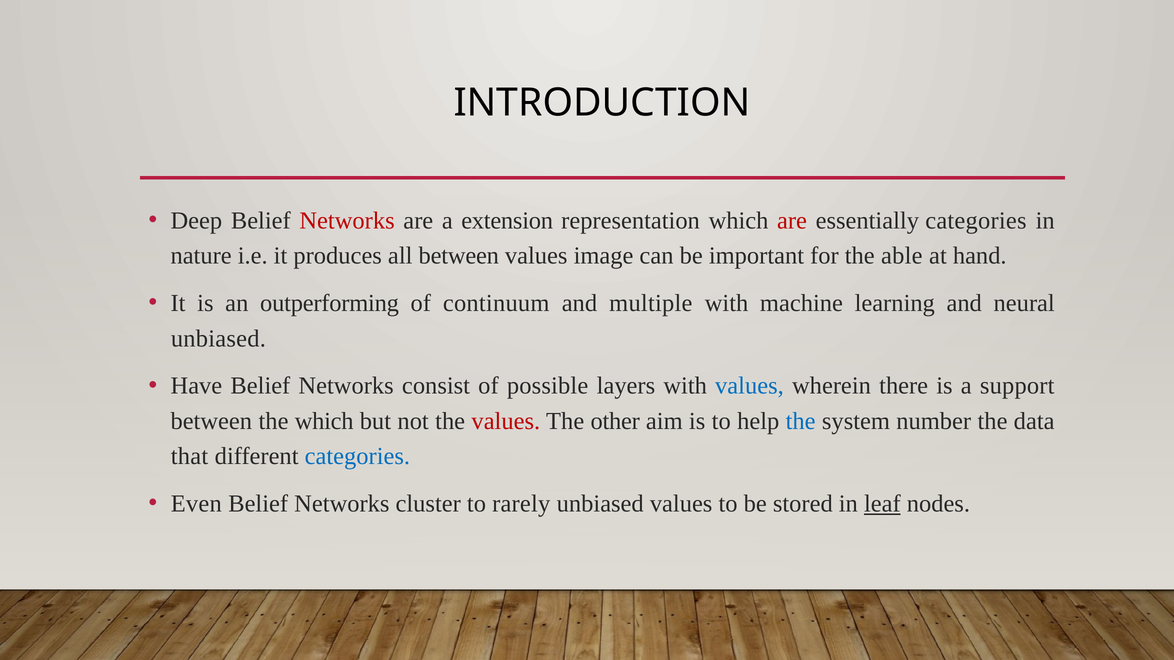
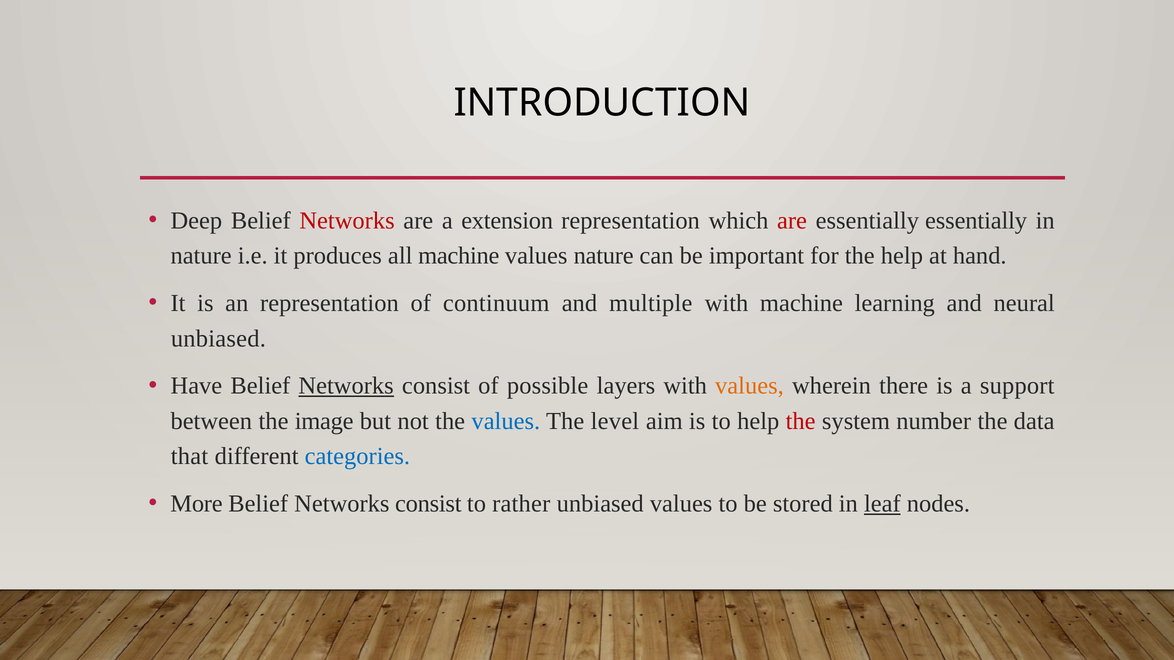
essentially categories: categories -> essentially (976, 221)
all between: between -> machine (459, 256)
values image: image -> nature (604, 256)
the able: able -> help (902, 256)
an outperforming: outperforming -> representation (329, 303)
Networks underline: none -> present (346, 386)
values colour: blue -> orange (749, 386)
the which: which -> image (324, 421)
values colour: red -> blue (506, 421)
other: other -> level (615, 421)
the colour: blue -> red (801, 421)
Even: Even -> More (196, 504)
cluster: cluster -> consist (428, 504)
rarely: rarely -> rather (521, 504)
